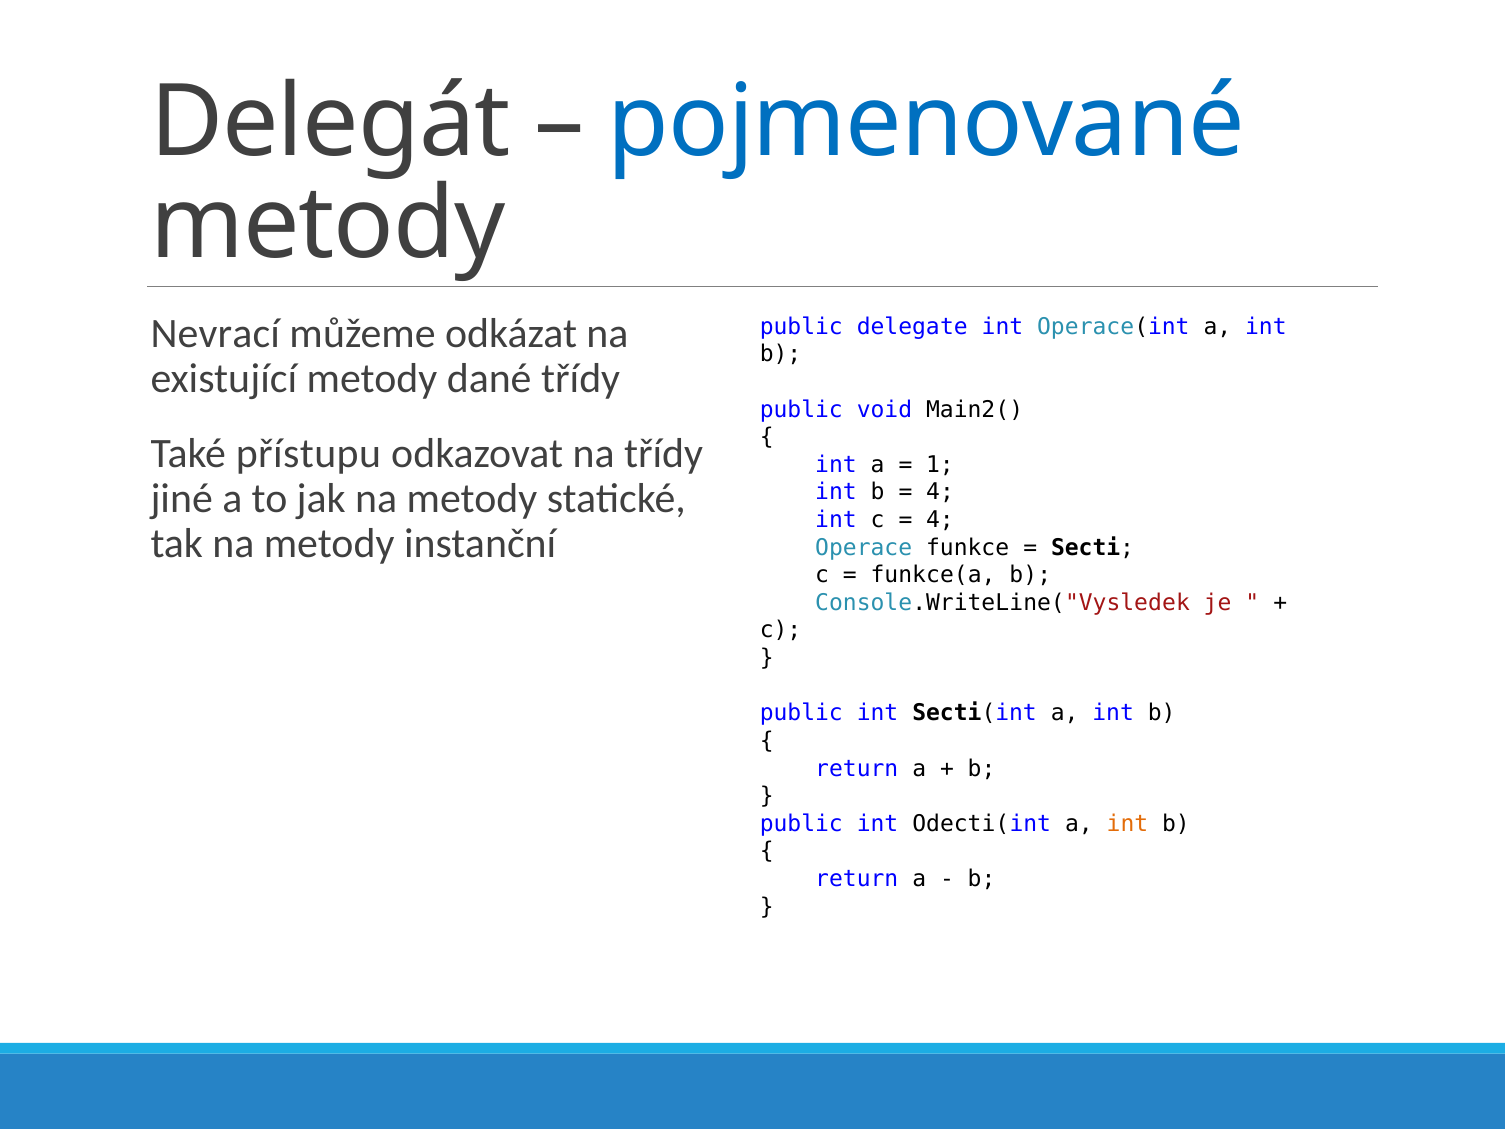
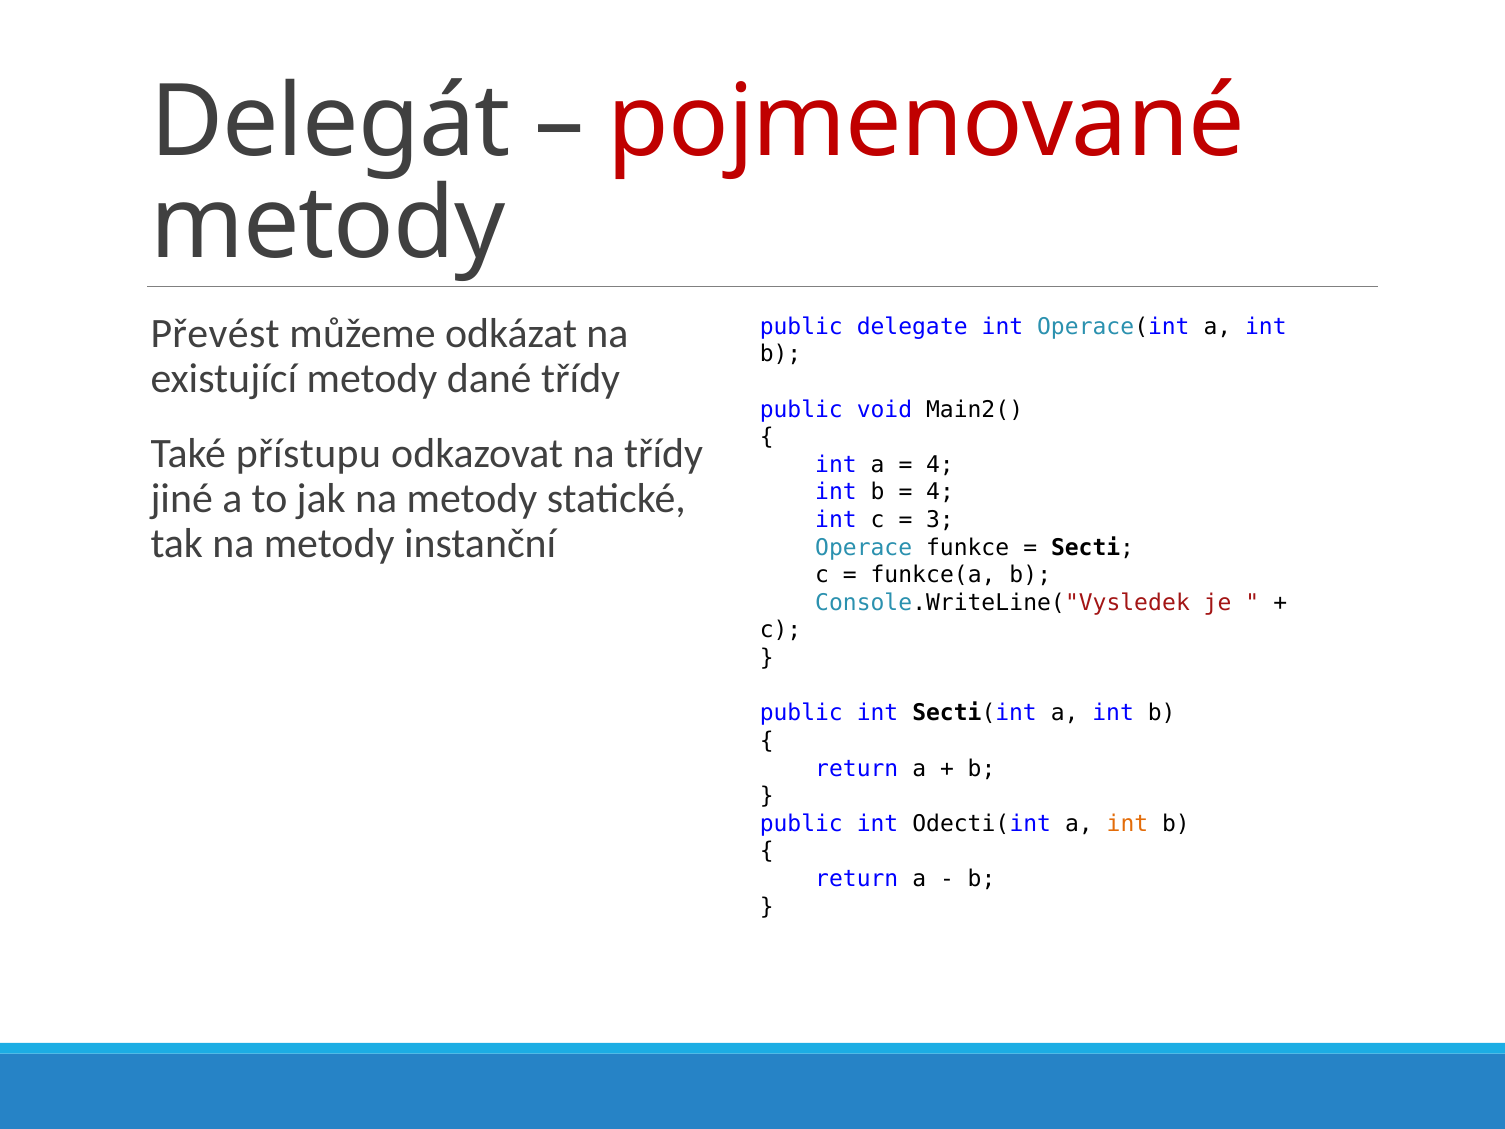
pojmenované colour: blue -> red (926, 122)
Nevrací: Nevrací -> Převést (215, 334)
1: 1 -> 4 (940, 465)
4: 4 -> 3 (940, 520)
